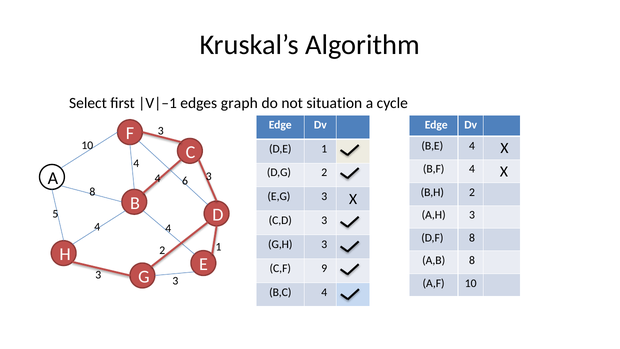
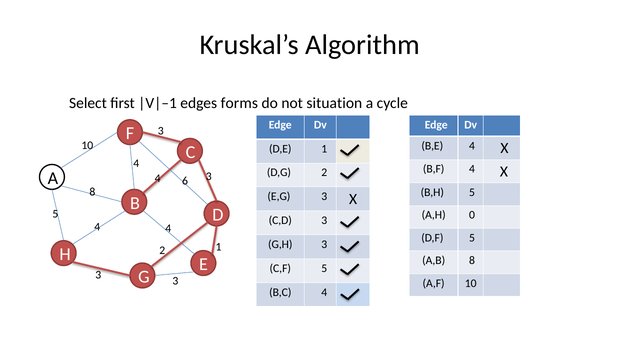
graph: graph -> forms (239, 103)
B,H 2: 2 -> 5 (472, 192)
A,H 3: 3 -> 0 (472, 215)
D,F 8: 8 -> 5 (472, 238)
C,F 9: 9 -> 5 (324, 268)
